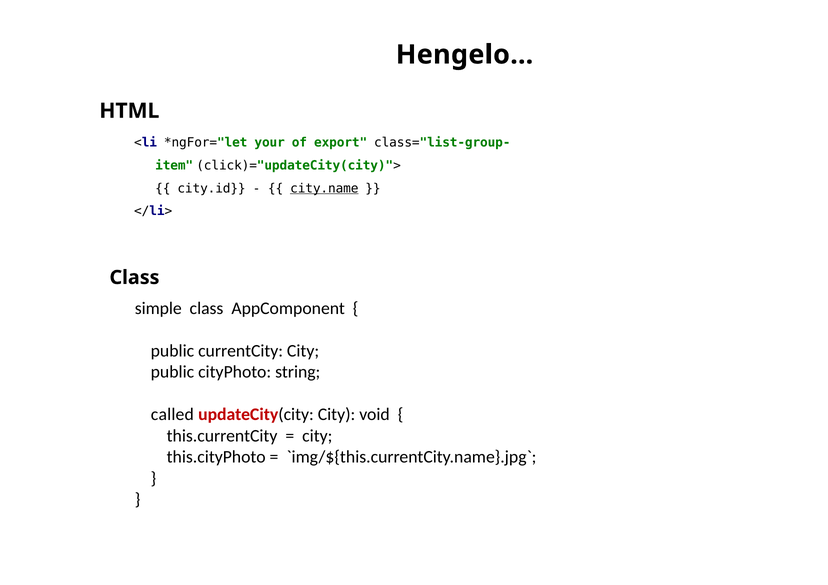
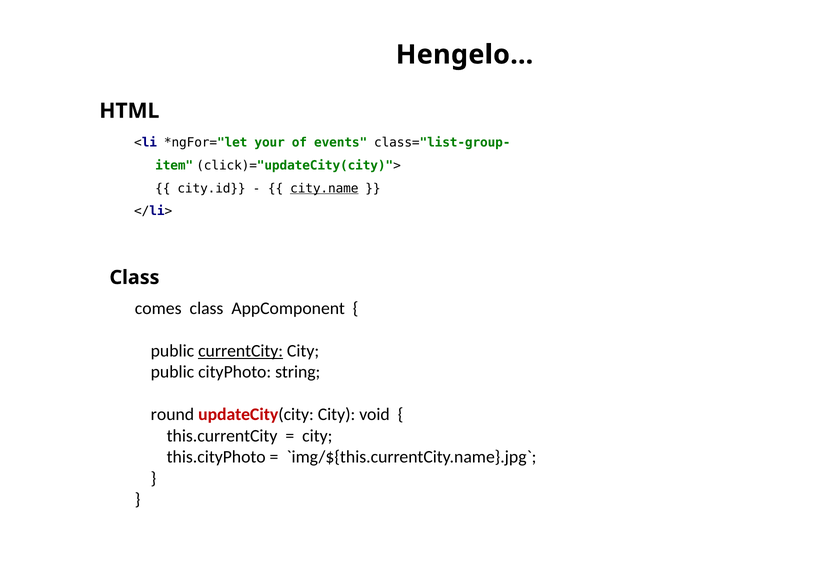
export: export -> events (341, 143)
simple: simple -> comes (158, 309)
currentCity underline: none -> present (241, 351)
called: called -> round (172, 415)
